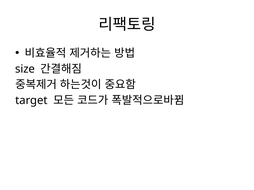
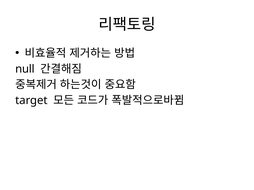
size: size -> null (25, 69)
